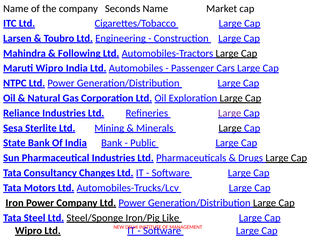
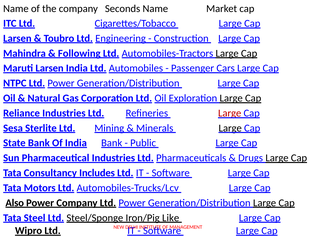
Maruti Wipro: Wipro -> Larsen (50, 68)
Large colour: purple -> red (230, 113)
Changes: Changes -> Includes (97, 173)
Iron: Iron -> Also (15, 203)
